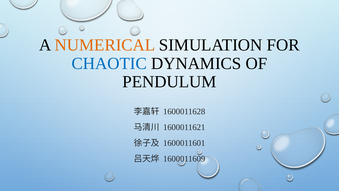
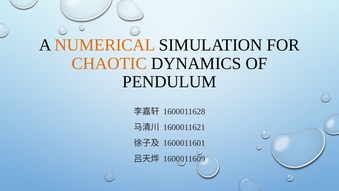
CHAOTIC colour: blue -> orange (109, 63)
